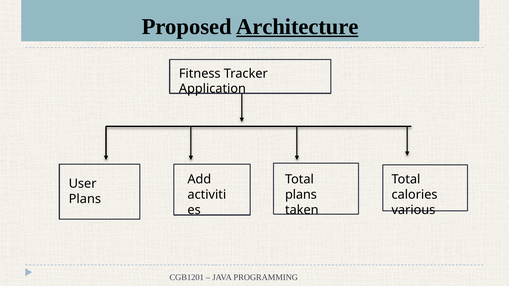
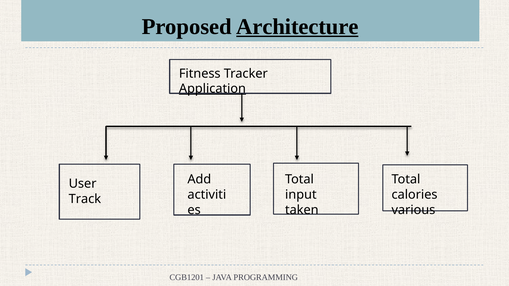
Application underline: none -> present (212, 89)
plans: plans -> input (301, 195)
Plans: Plans -> Track (85, 199)
